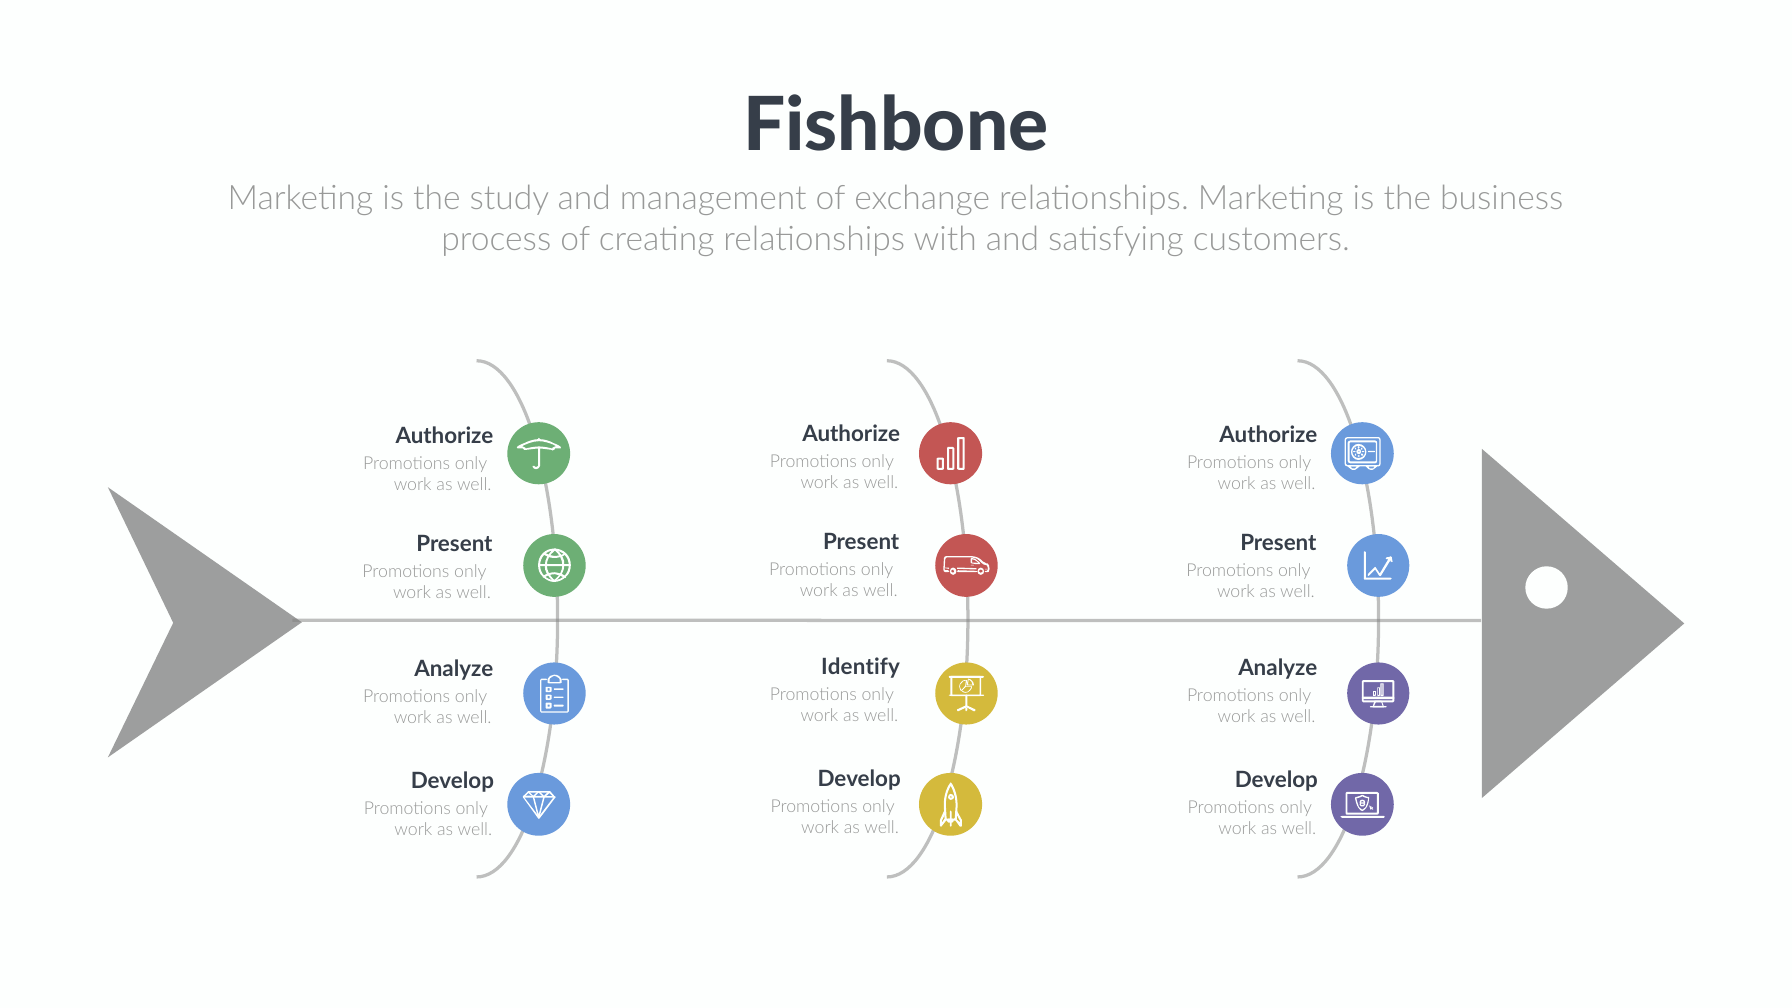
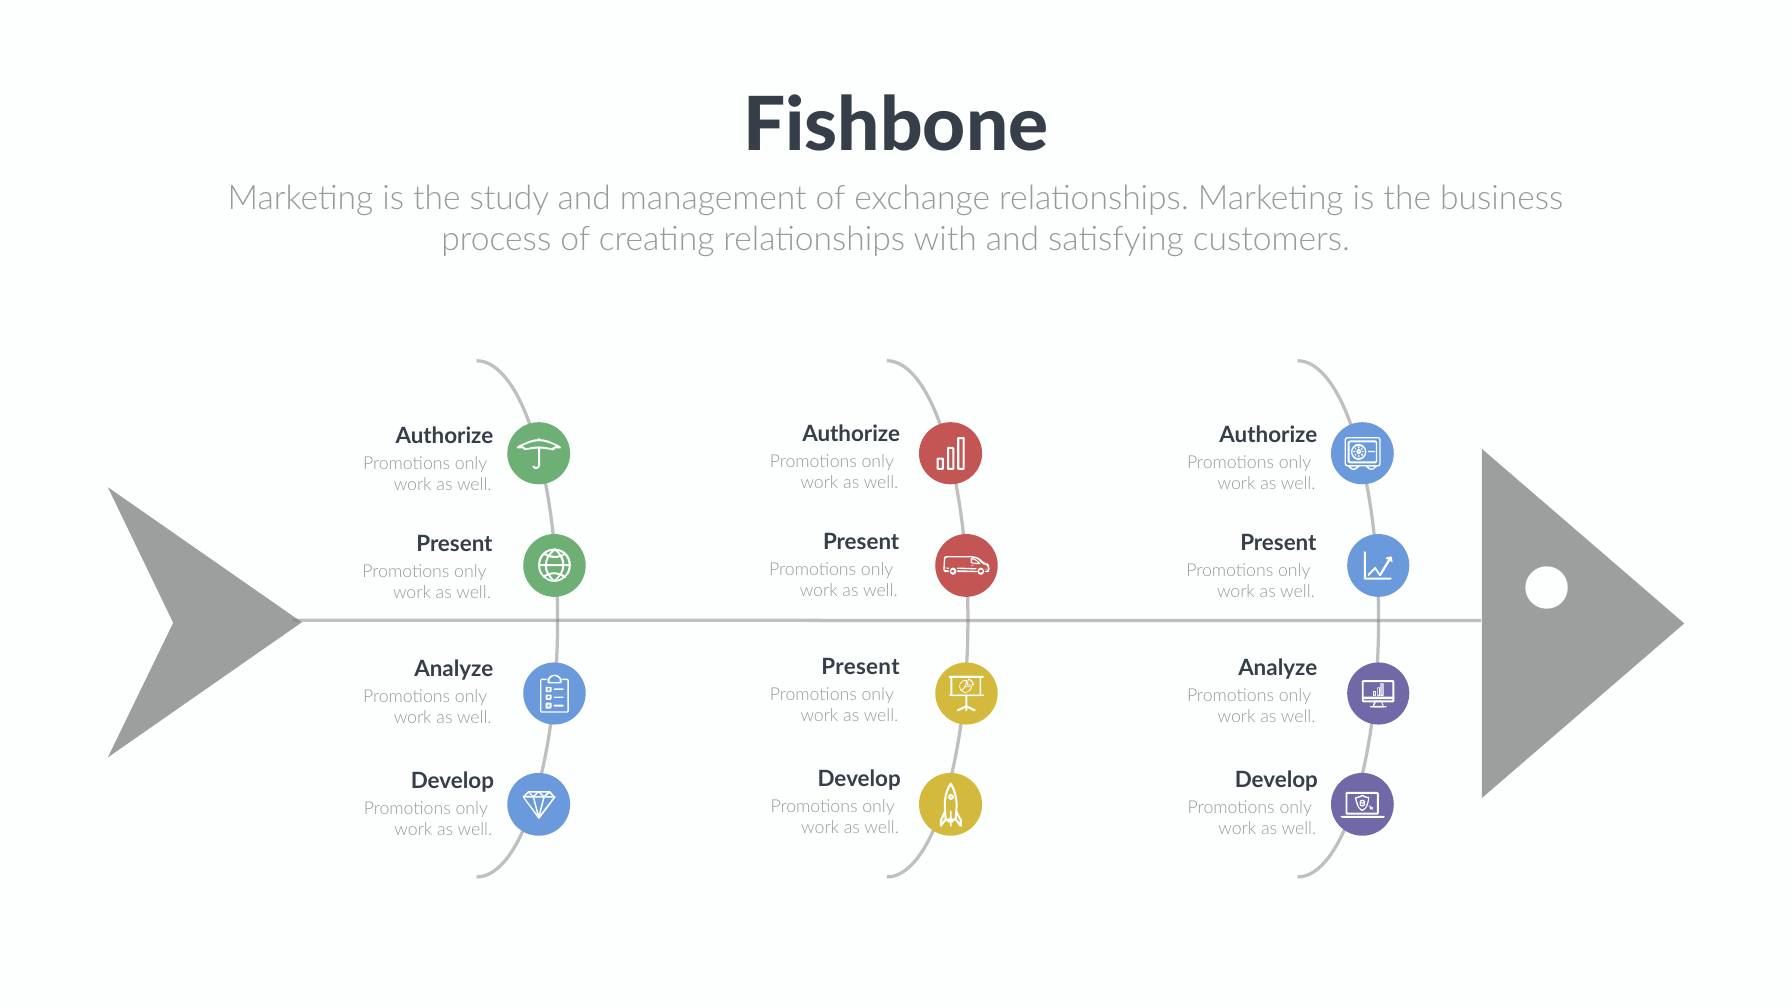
Identify: Identify -> Present (860, 667)
